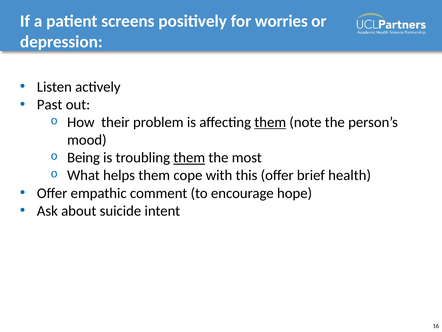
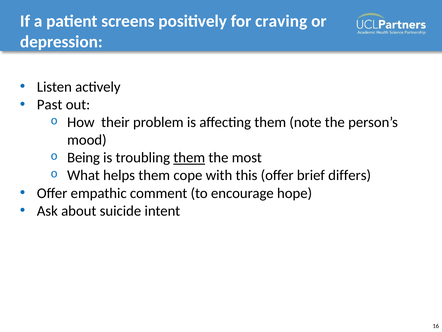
worries: worries -> craving (281, 21)
them underline: present -> none (270, 122)
health: health -> differs (350, 175)
